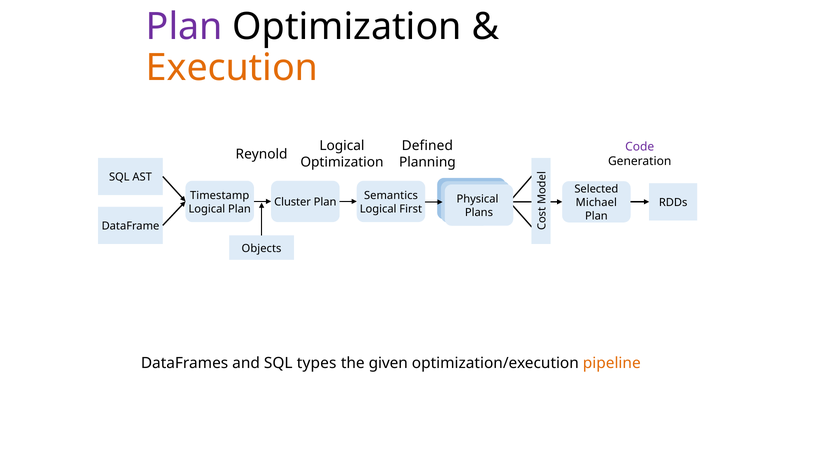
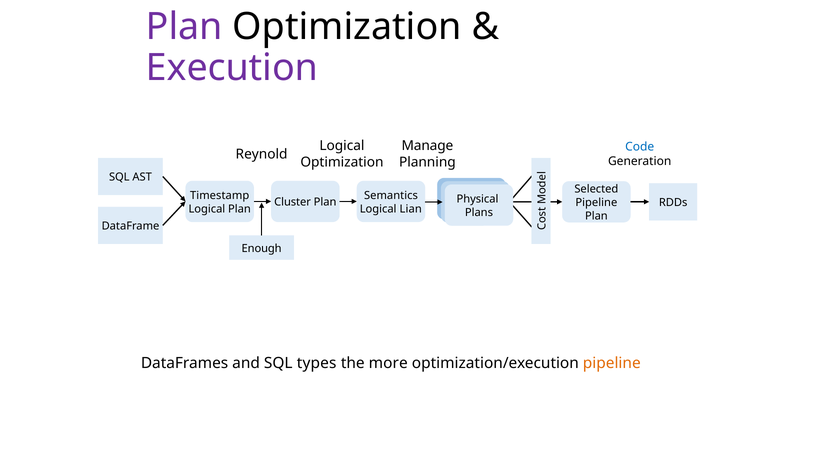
Execution colour: orange -> purple (232, 68)
Defined: Defined -> Manage (427, 146)
Code colour: purple -> blue (640, 147)
Michael: Michael -> Pipeline (596, 203)
First: First -> Lian (411, 209)
Objects: Objects -> Enough (262, 248)
given: given -> more (388, 363)
